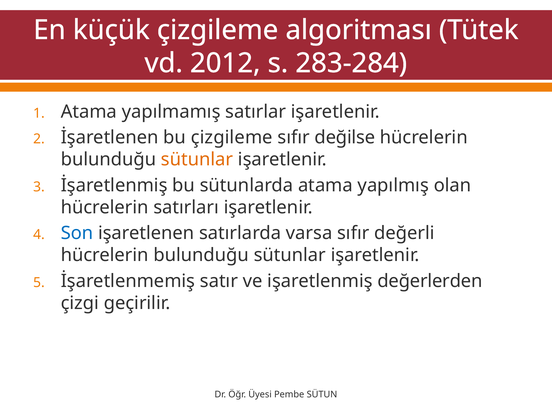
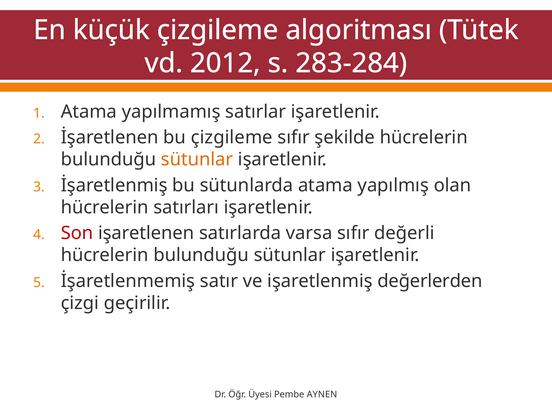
değilse: değilse -> şekilde (345, 137)
Son colour: blue -> red (77, 233)
SÜTUN: SÜTUN -> AYNEN (322, 395)
